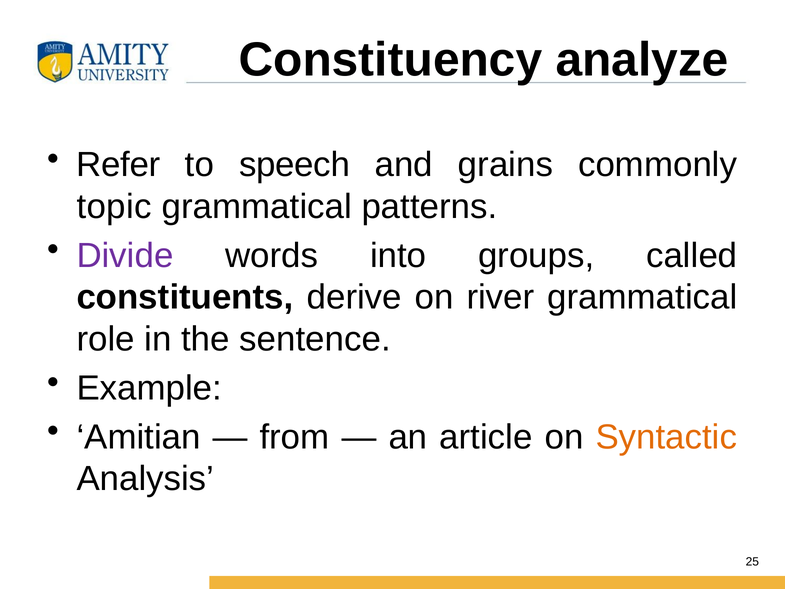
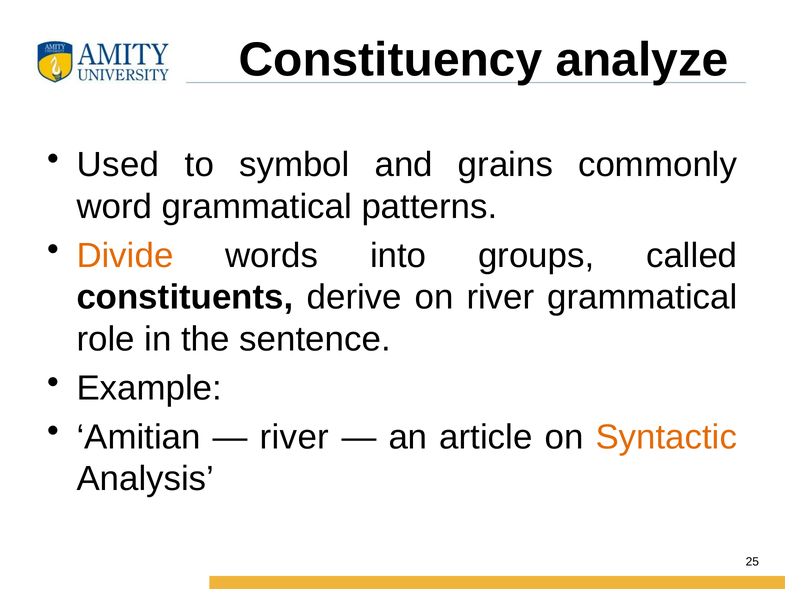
Refer: Refer -> Used (118, 165)
speech: speech -> symbol (294, 165)
topic: topic -> word (114, 207)
Divide colour: purple -> orange (125, 255)
from: from -> river (294, 437)
